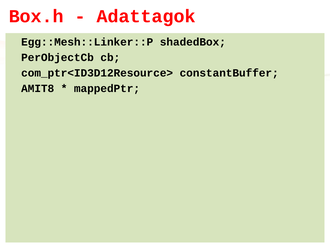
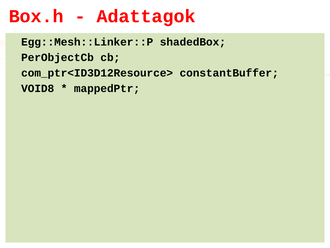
AMIT8: AMIT8 -> VOID8 (38, 88)
